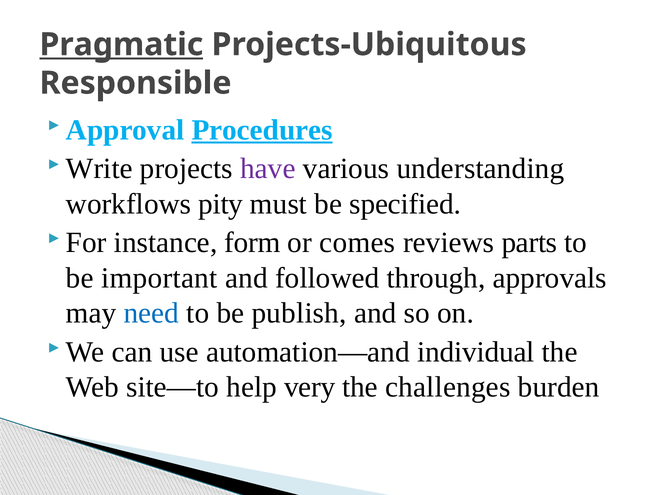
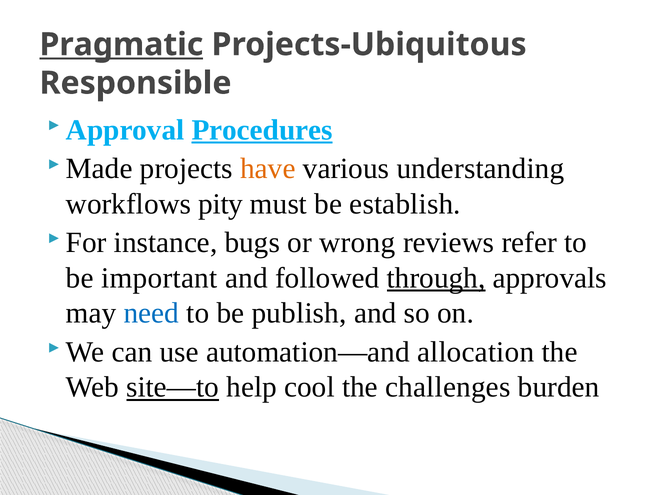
Write: Write -> Made (99, 169)
have colour: purple -> orange (268, 169)
specified: specified -> establish (405, 204)
form: form -> bugs (252, 243)
comes: comes -> wrong (357, 243)
parts: parts -> refer (529, 243)
through underline: none -> present (436, 278)
individual: individual -> allocation (476, 352)
site—to underline: none -> present (173, 387)
very: very -> cool (310, 387)
